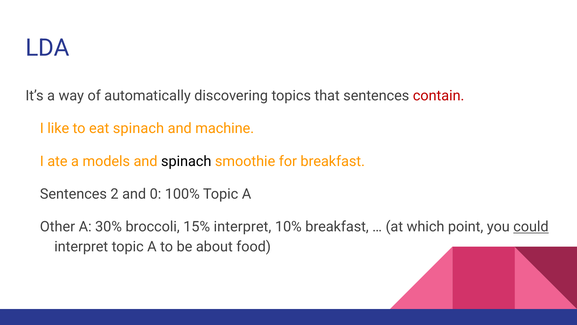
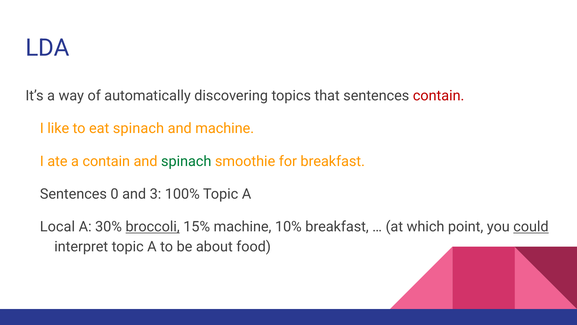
a models: models -> contain (106, 161)
spinach colour: black -> green (186, 161)
2: 2 -> 0 (115, 194)
0: 0 -> 3 (155, 194)
Other: Other -> Local (57, 226)
broccoli underline: none -> present (153, 226)
15% interpret: interpret -> machine (243, 226)
